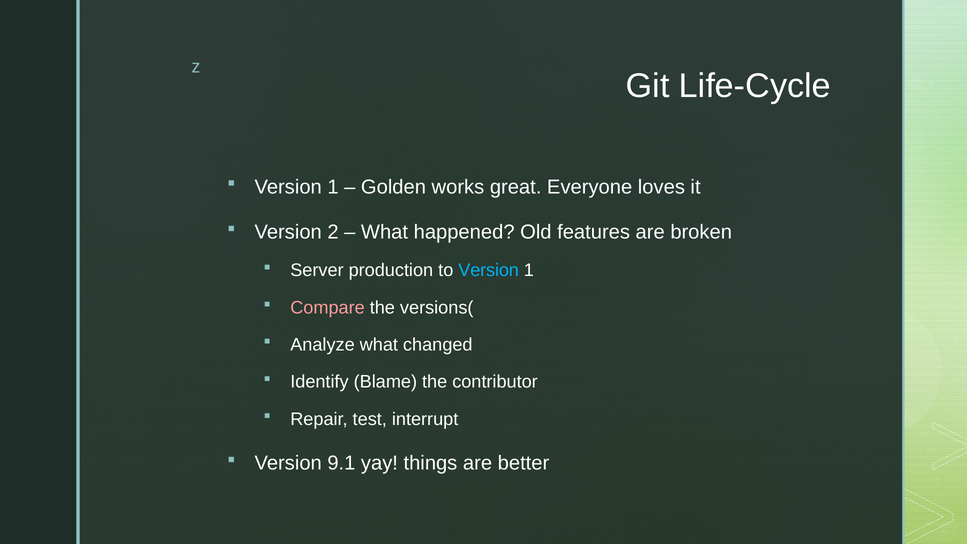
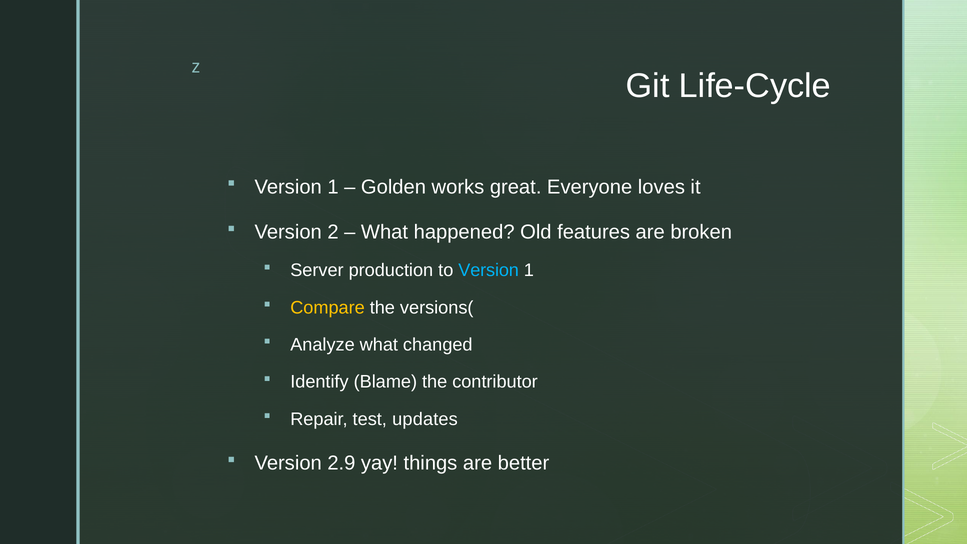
Compare colour: pink -> yellow (328, 308)
interrupt: interrupt -> updates (425, 419)
9.1: 9.1 -> 2.9 (341, 463)
